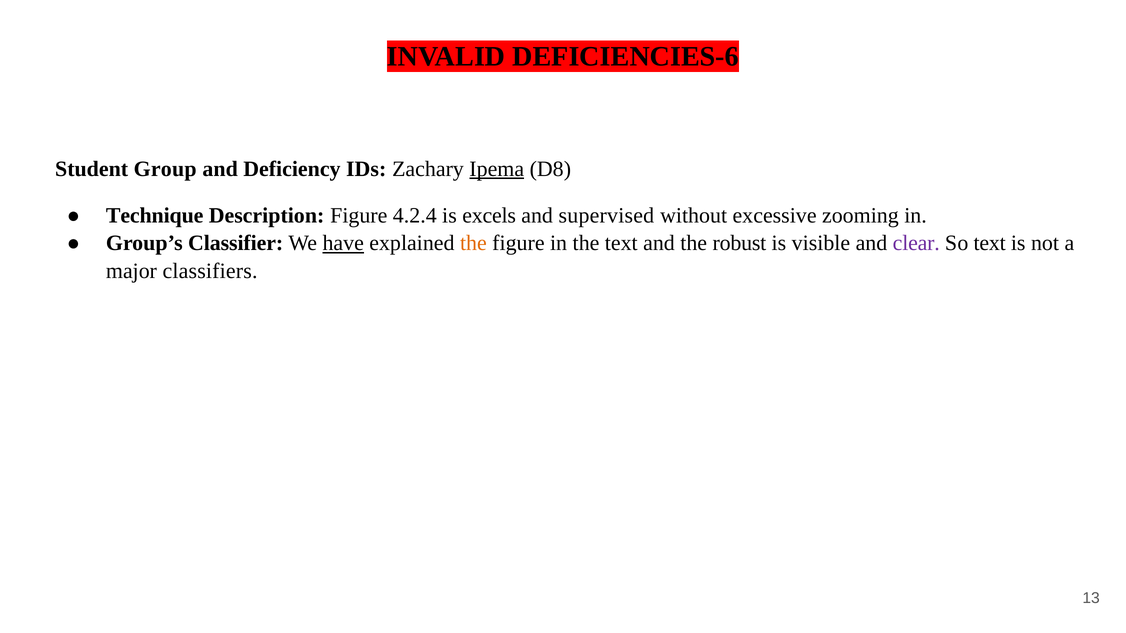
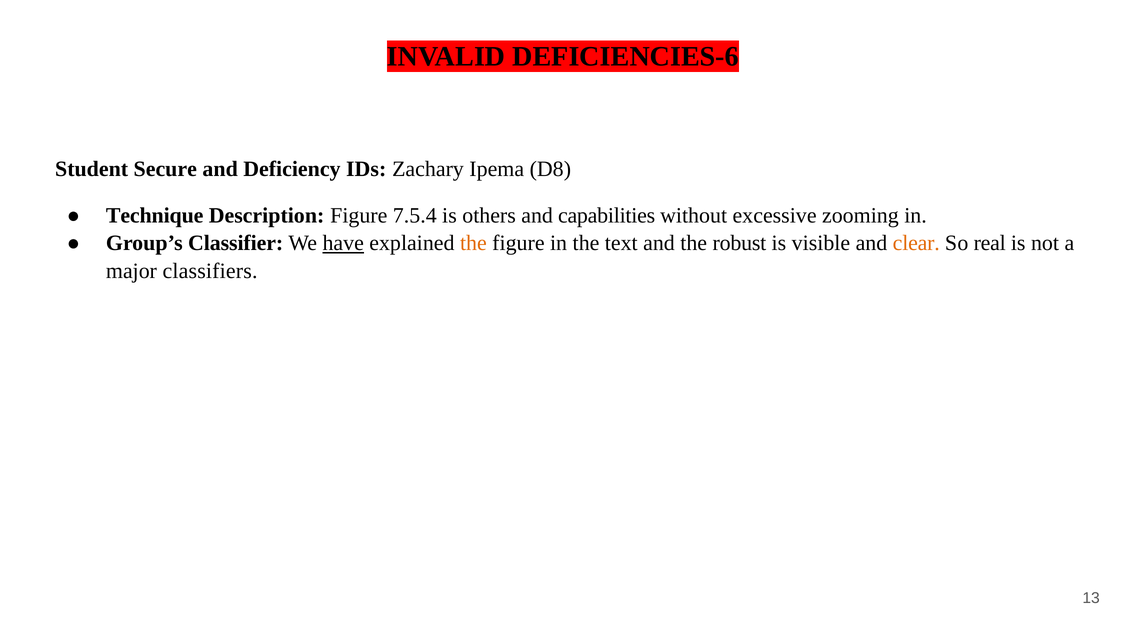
Group: Group -> Secure (165, 169)
Ipema underline: present -> none (497, 169)
4.2.4: 4.2.4 -> 7.5.4 (415, 216)
excels: excels -> others (489, 216)
supervised: supervised -> capabilities (607, 216)
clear colour: purple -> orange (916, 243)
So text: text -> real (990, 243)
